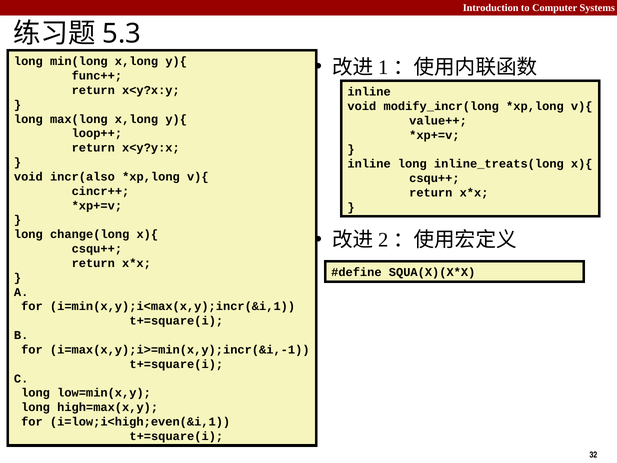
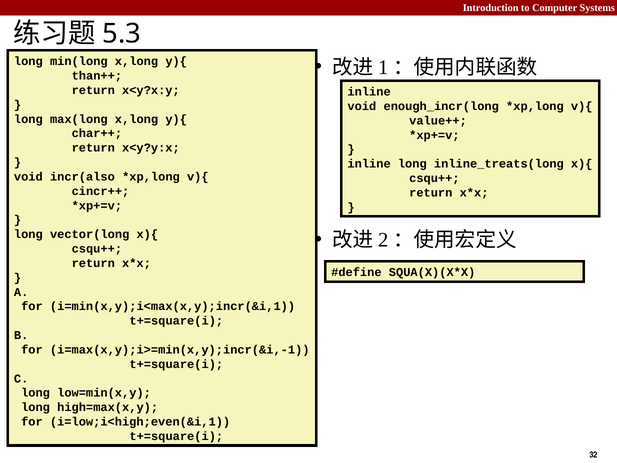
func++: func++ -> than++ (97, 76)
modify_incr(long: modify_incr(long -> enough_incr(long (441, 106)
loop++: loop++ -> char++ (97, 133)
change(long: change(long -> vector(long (90, 234)
